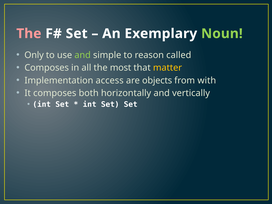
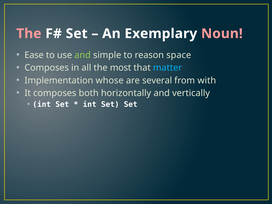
Noun colour: light green -> pink (222, 34)
Only: Only -> Ease (34, 55)
called: called -> space (179, 55)
matter colour: yellow -> light blue (168, 68)
access: access -> whose (110, 80)
objects: objects -> several (157, 80)
